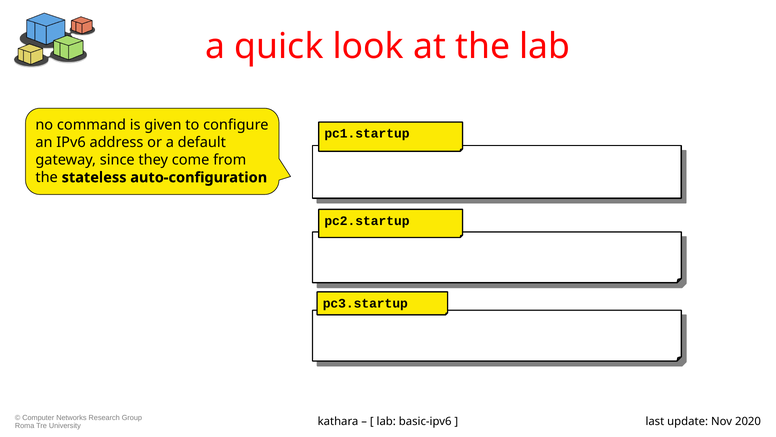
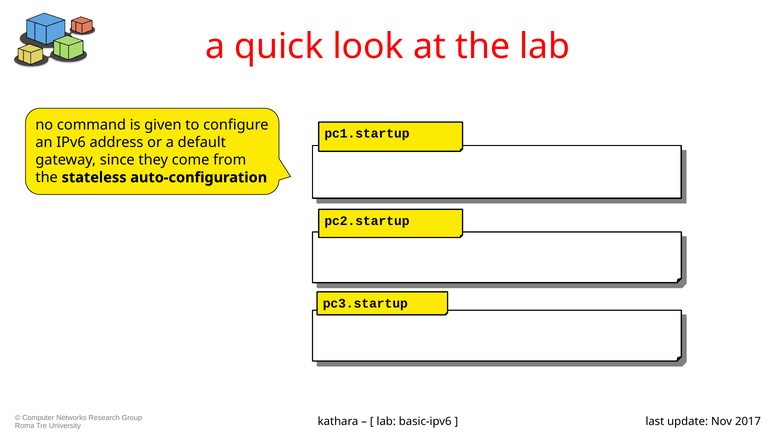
2020: 2020 -> 2017 (748, 421)
